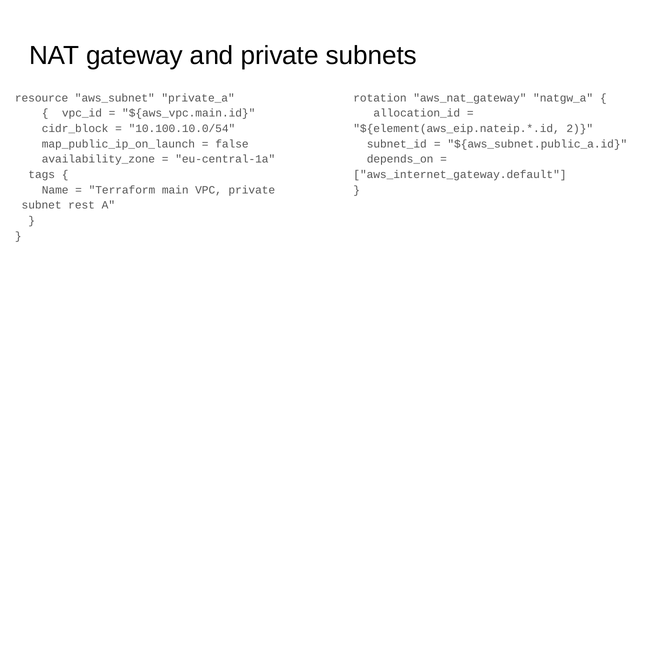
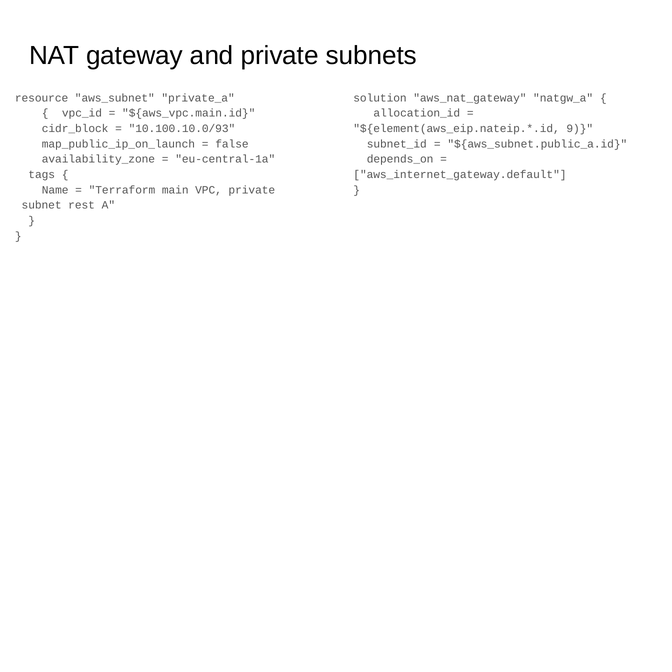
rotation: rotation -> solution (380, 98)
10.100.10.0/54: 10.100.10.0/54 -> 10.100.10.0/93 (182, 129)
2: 2 -> 9 (580, 129)
